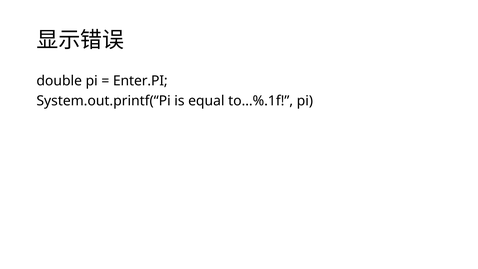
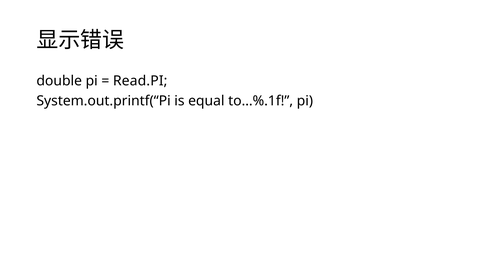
Enter.PI: Enter.PI -> Read.PI (140, 81)
